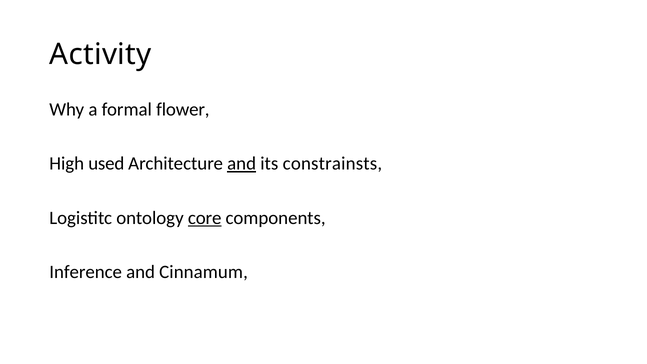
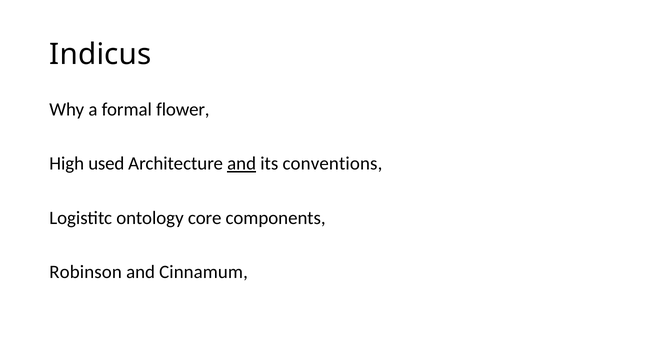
Activity: Activity -> Indicus (100, 54)
constrainsts: constrainsts -> conventions (332, 164)
core underline: present -> none (205, 218)
Inference: Inference -> Robinson (86, 272)
